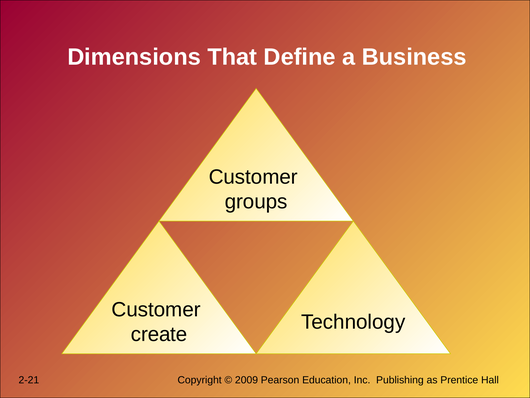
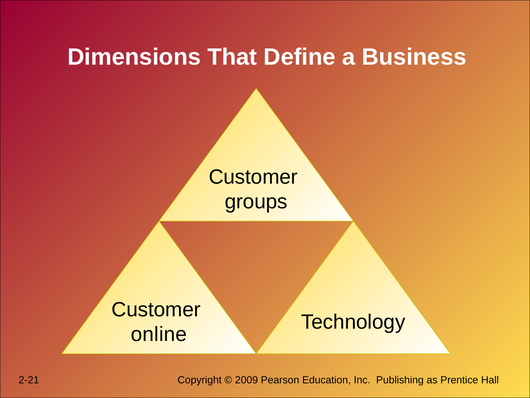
create: create -> online (159, 334)
